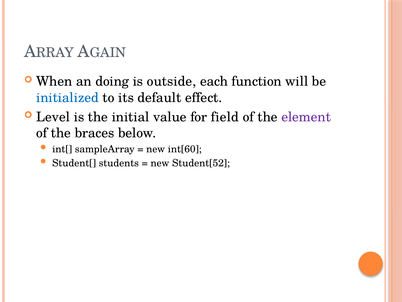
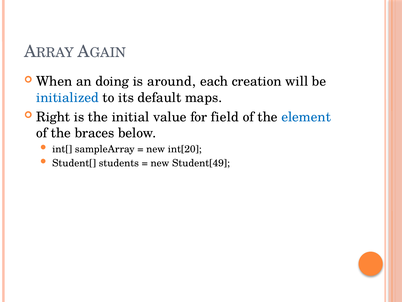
outside: outside -> around (172, 81)
function: function -> creation (257, 81)
effect: effect -> maps (204, 97)
Level: Level -> Right (53, 117)
element colour: purple -> blue (306, 117)
int[60: int[60 -> int[20 (185, 149)
Student[52: Student[52 -> Student[49 (201, 163)
